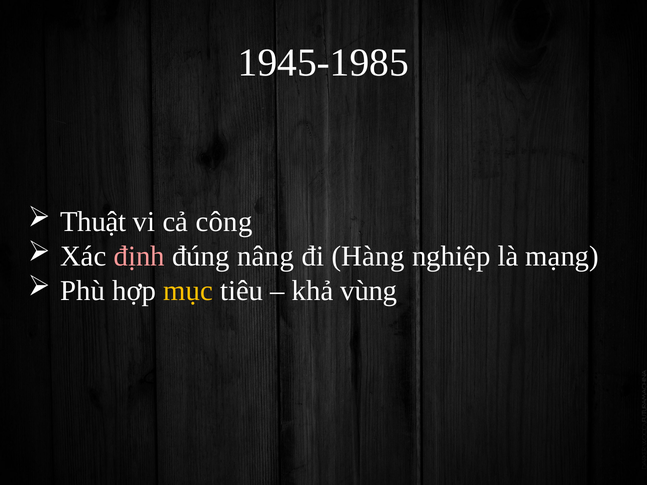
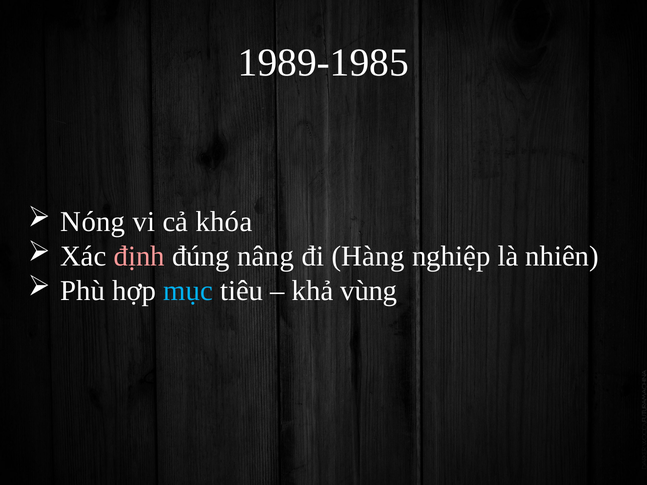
1945-1985: 1945-1985 -> 1989-1985 (323, 63)
Thuật: Thuật -> Nóng (93, 222)
công: công -> khóa (224, 222)
mạng: mạng -> nhiên (562, 256)
mục colour: yellow -> light blue (188, 291)
